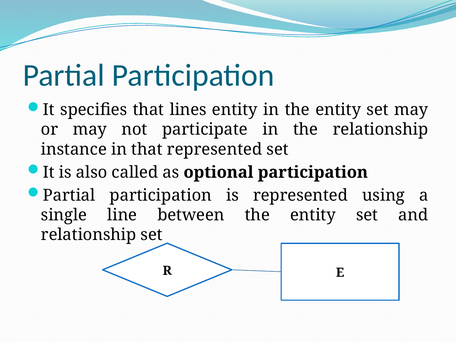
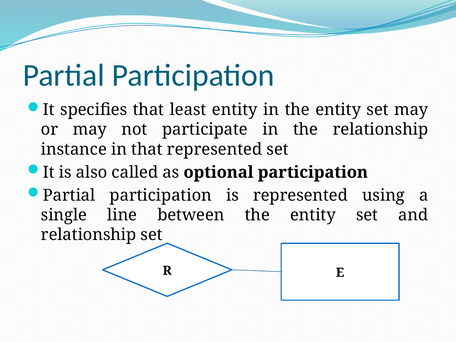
lines: lines -> least (188, 110)
